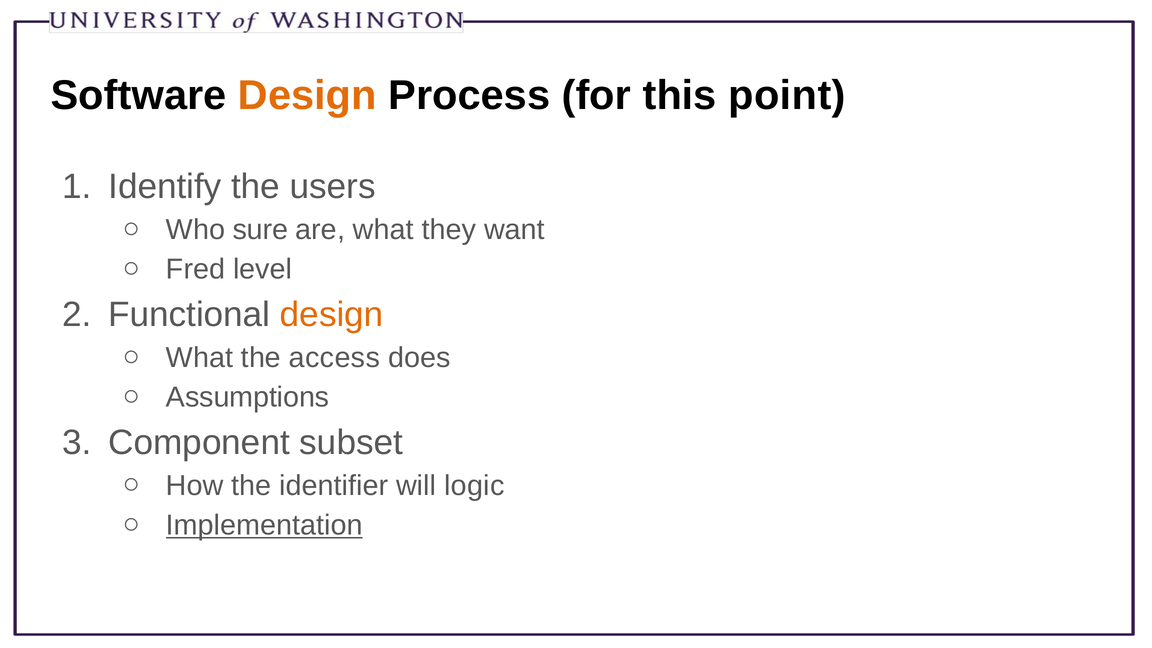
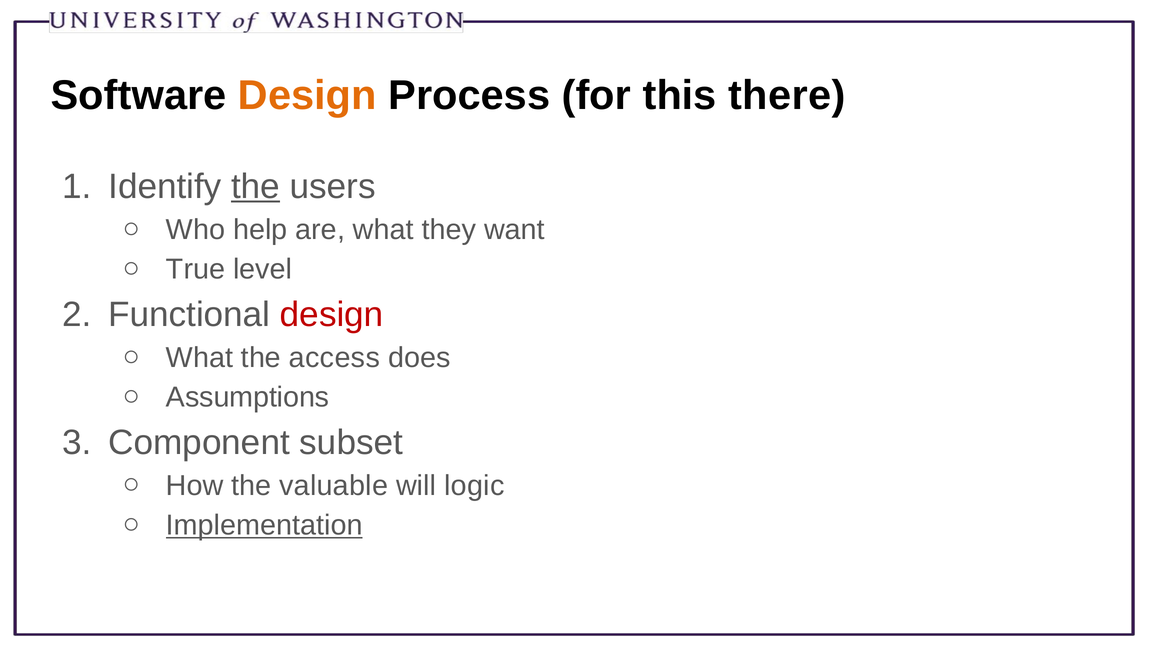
point: point -> there (787, 95)
the underline: none -> present (256, 187)
sure: sure -> help (260, 230)
Fred: Fred -> True (196, 269)
design colour: orange -> red (332, 314)
identifier: identifier -> valuable (334, 486)
